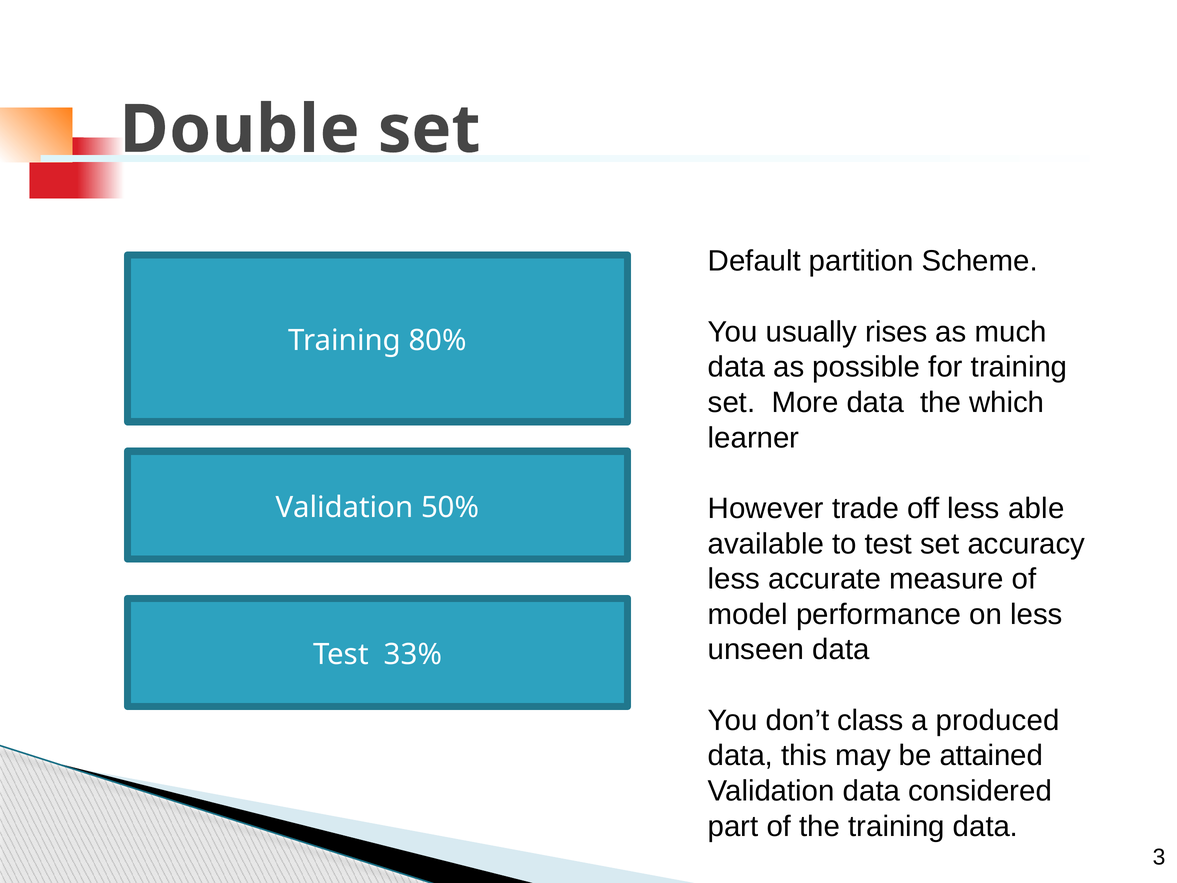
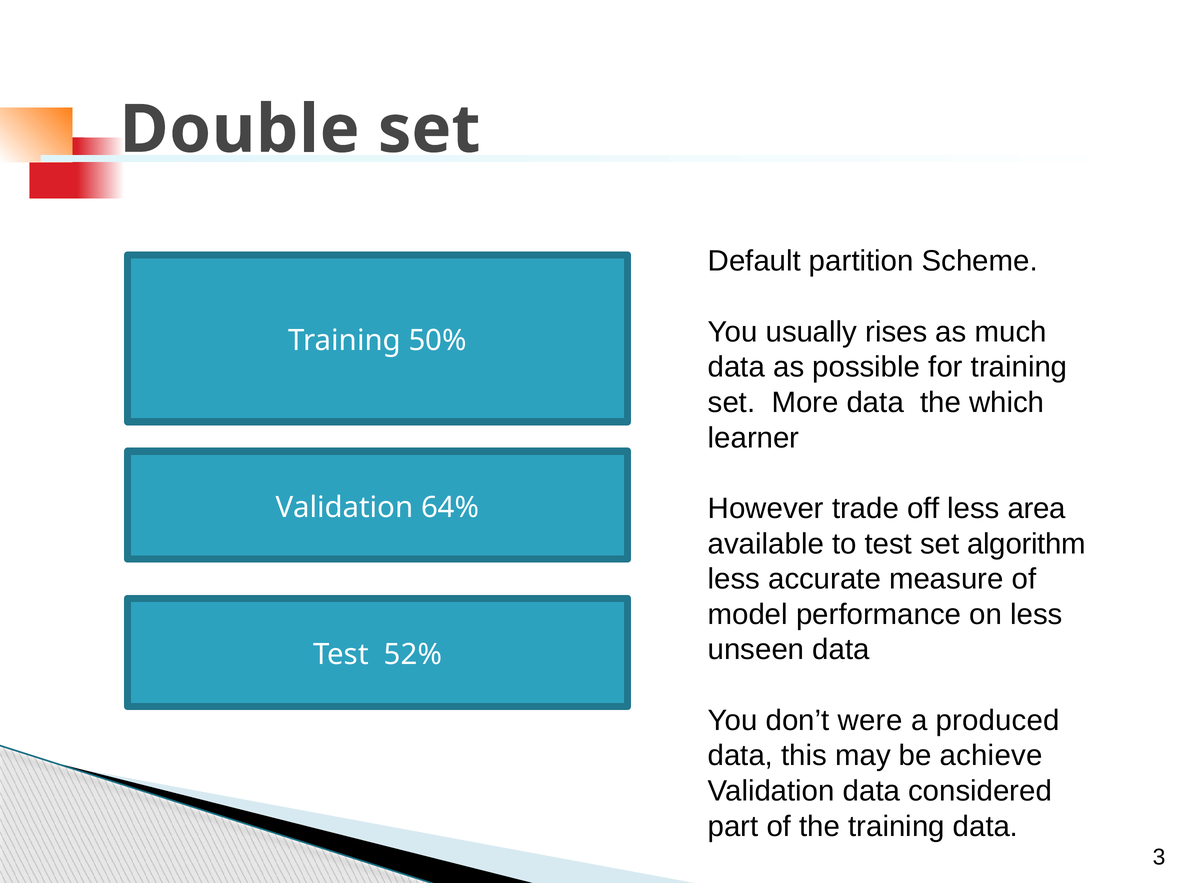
80%: 80% -> 50% (438, 340)
able: able -> area (1037, 508)
50%: 50% -> 64% (450, 507)
accuracy: accuracy -> algorithm (1026, 544)
33%: 33% -> 52% (413, 654)
class: class -> were (870, 720)
attained: attained -> achieve (991, 756)
